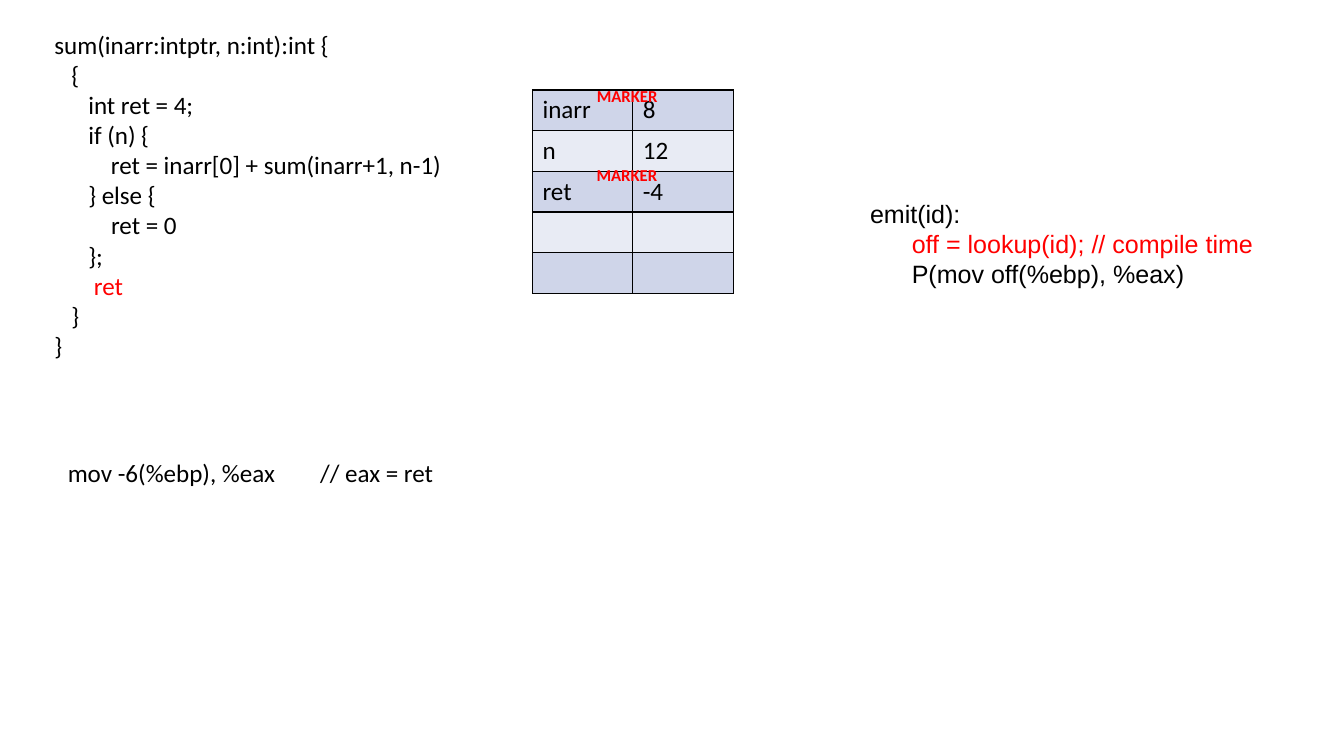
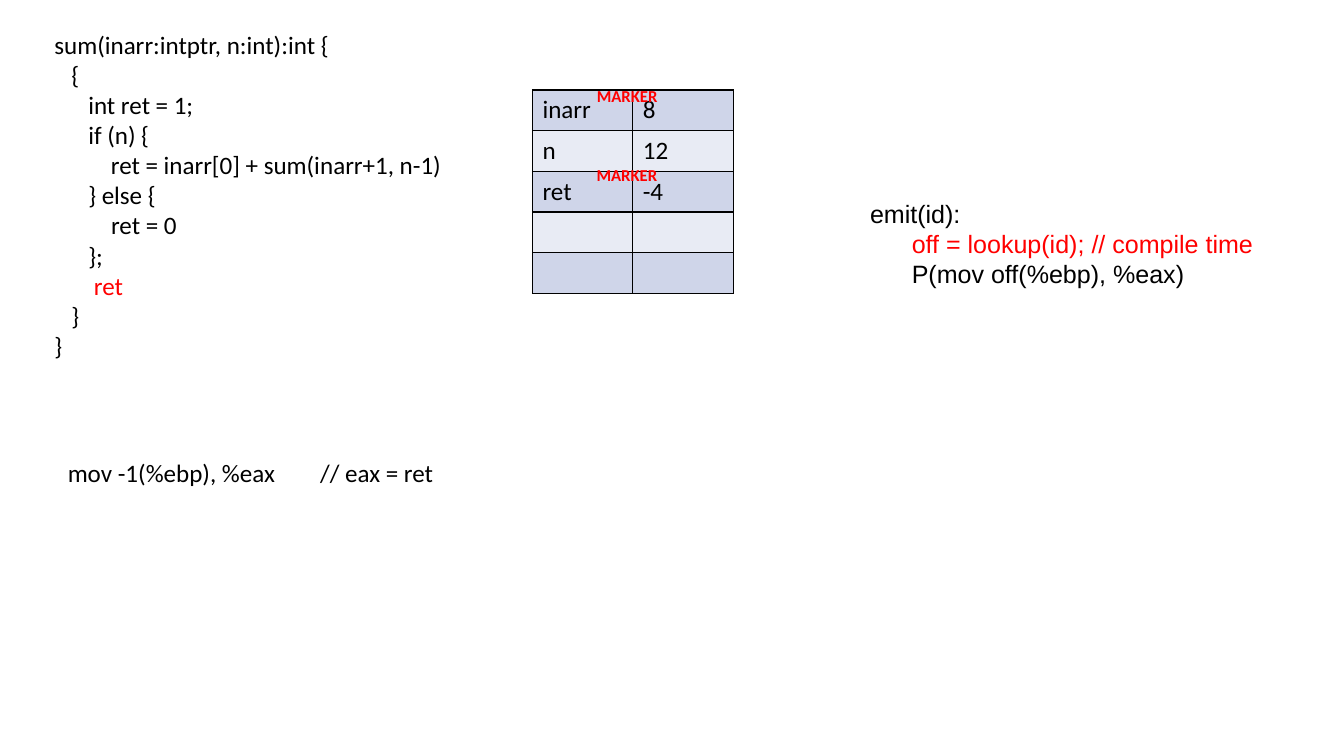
4: 4 -> 1 (183, 106)
-6(%ebp: -6(%ebp -> -1(%ebp (167, 474)
